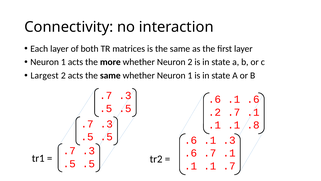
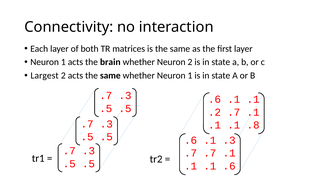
more: more -> brain (110, 62)
.6 .1 .6: .6 -> .1 (253, 99)
.6: .6 -> .7 (191, 153)
.1 .7: .7 -> .6 (229, 166)
